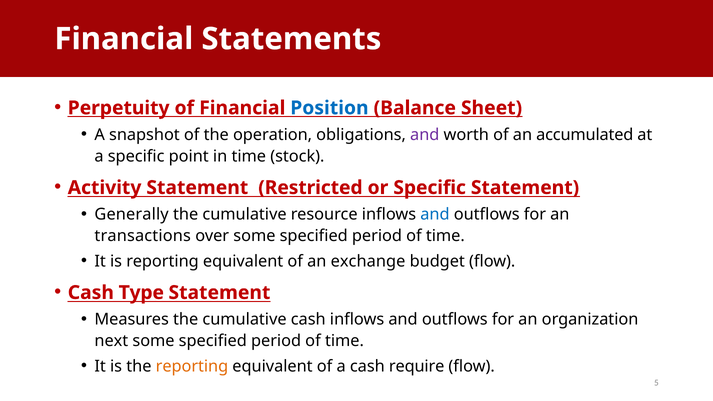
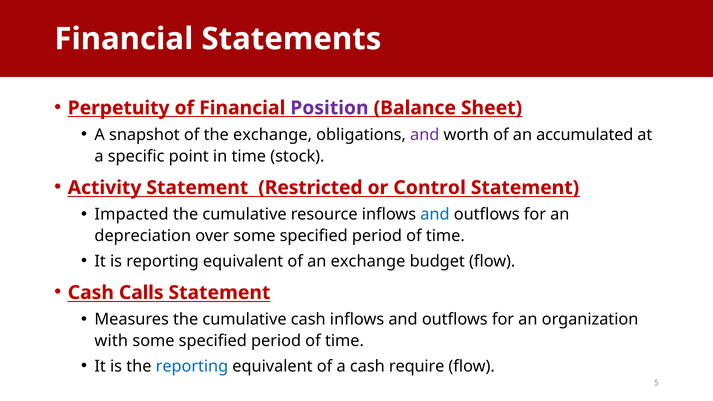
Position colour: blue -> purple (329, 108)
the operation: operation -> exchange (273, 135)
or Specific: Specific -> Control (430, 188)
Generally: Generally -> Impacted (132, 215)
transactions: transactions -> depreciation (143, 236)
Type: Type -> Calls (141, 293)
next: next -> with (111, 341)
reporting colour: orange -> blue (192, 366)
